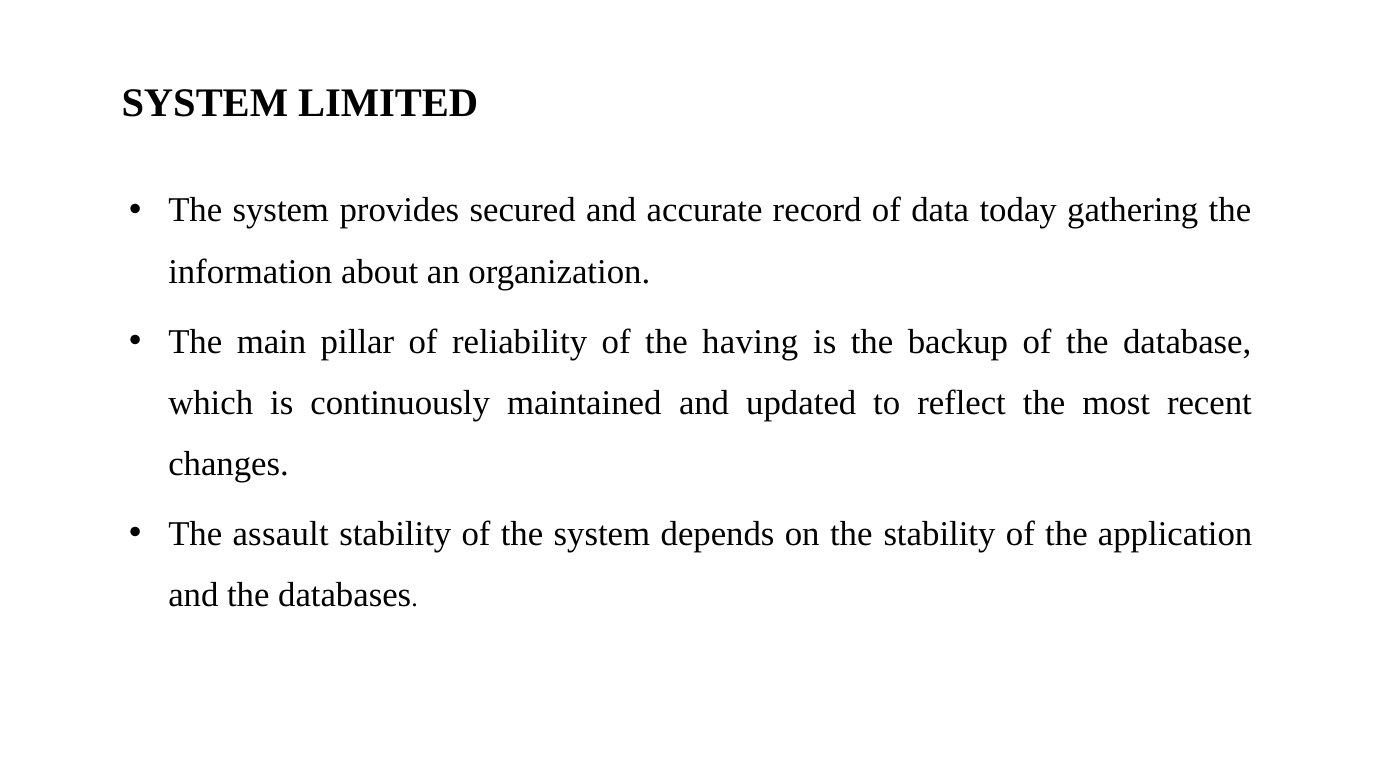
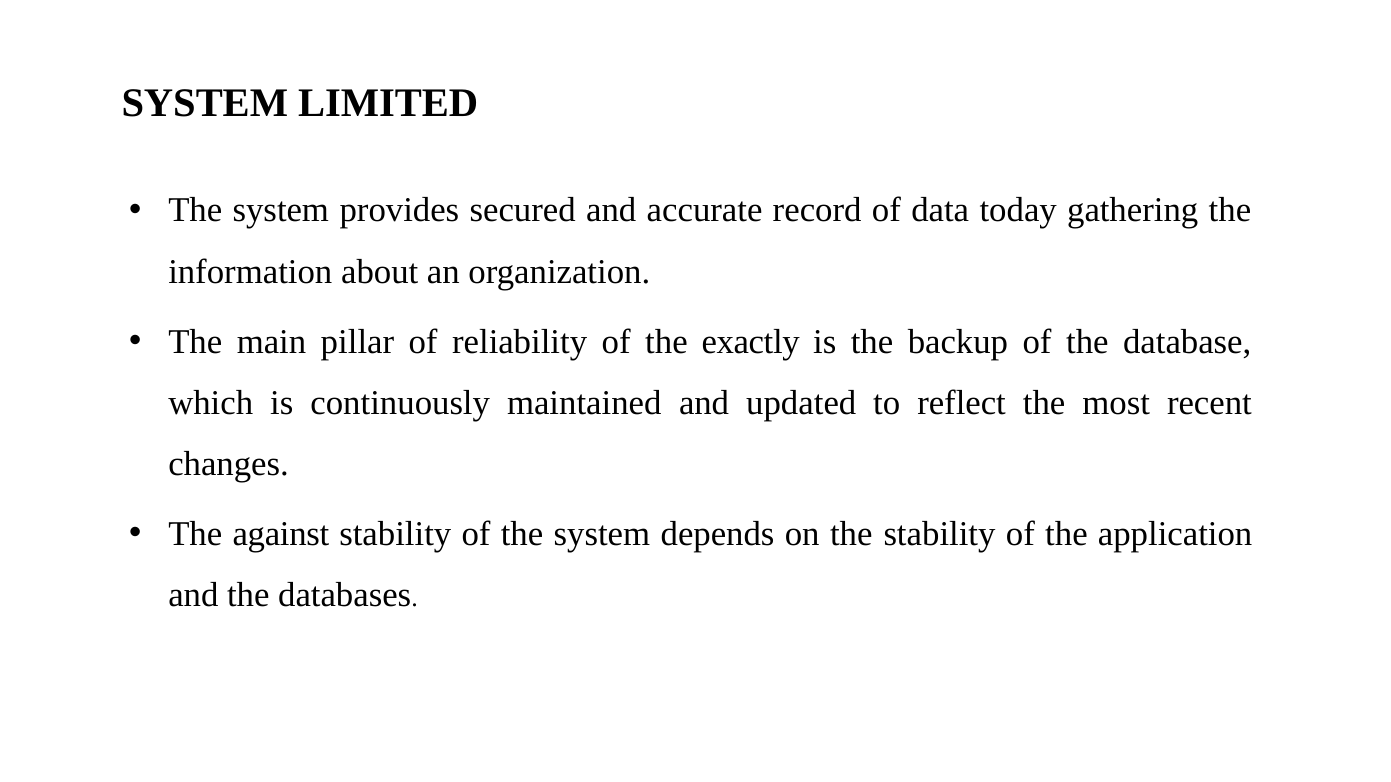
having: having -> exactly (751, 342)
assault: assault -> against (281, 534)
